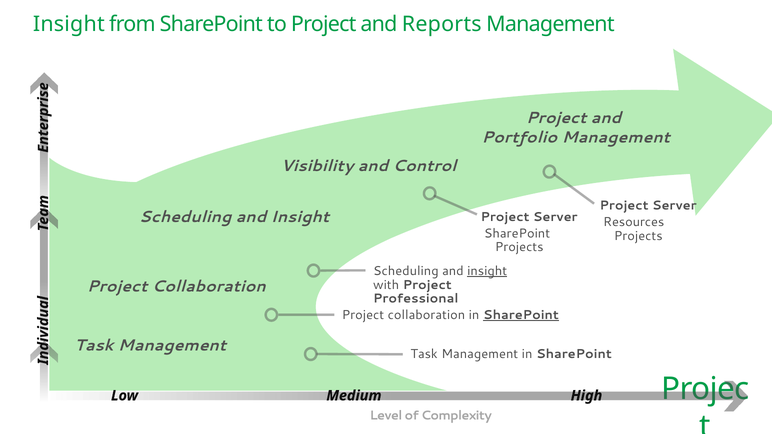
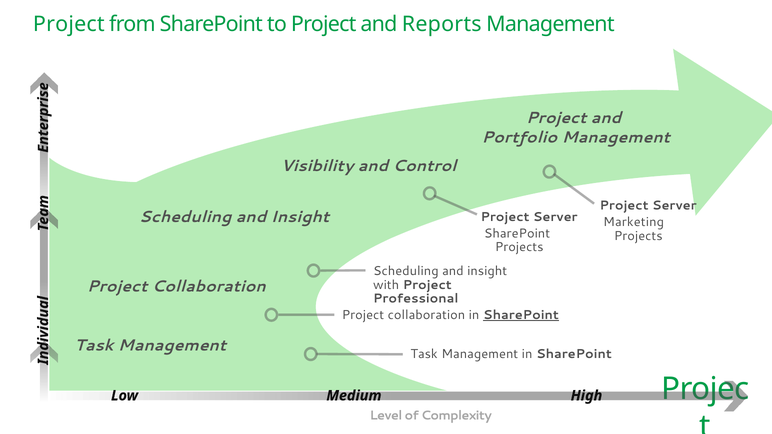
Insight: Insight -> Project (69, 24)
Resources: Resources -> Marketing (634, 222)
insight underline: present -> none (487, 271)
